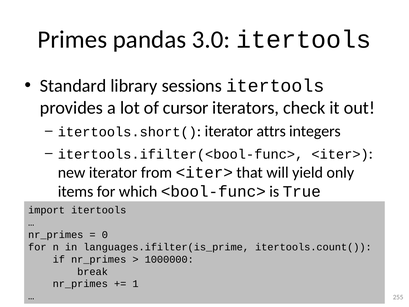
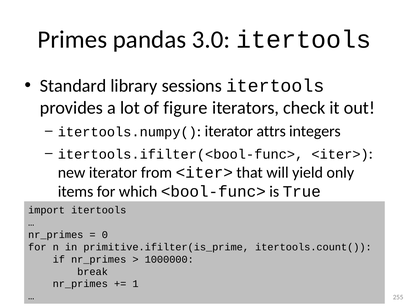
cursor: cursor -> figure (186, 108)
itertools.short(: itertools.short( -> itertools.numpy( (127, 132)
languages.ifilter(is_prime: languages.ifilter(is_prime -> primitive.ifilter(is_prime (166, 247)
